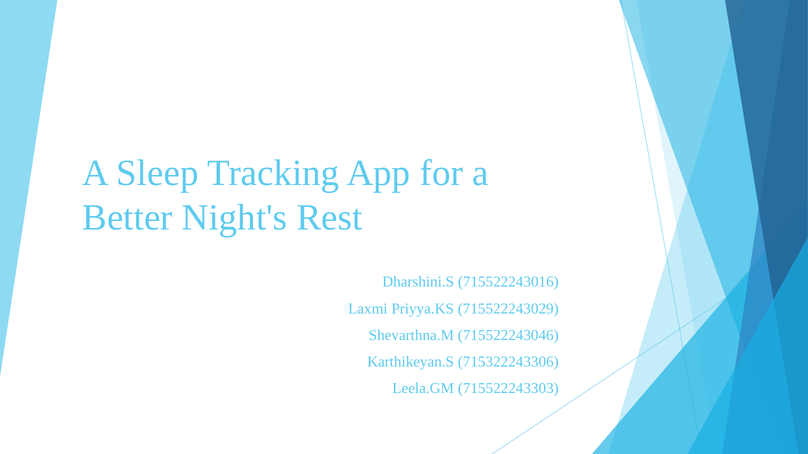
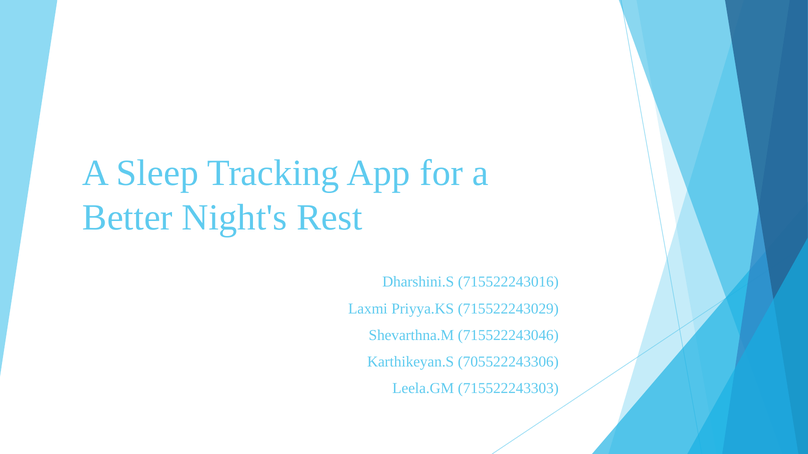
715322243306: 715322243306 -> 705522243306 (508, 362)
